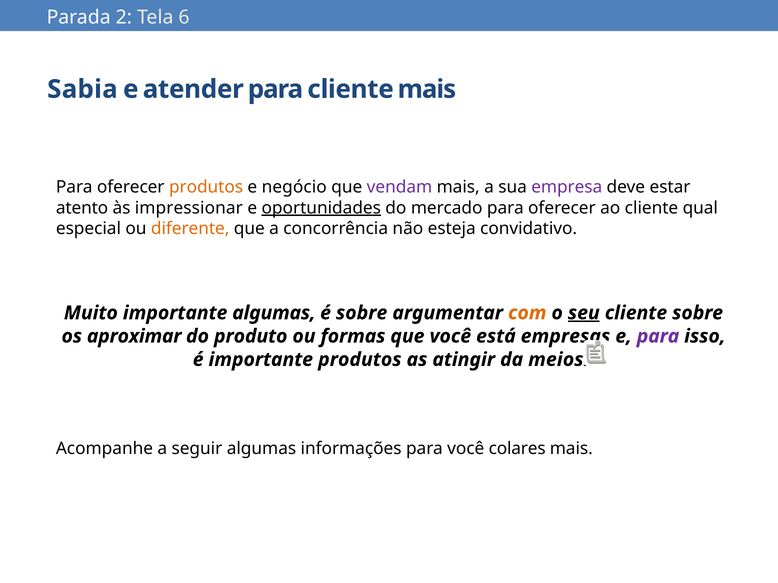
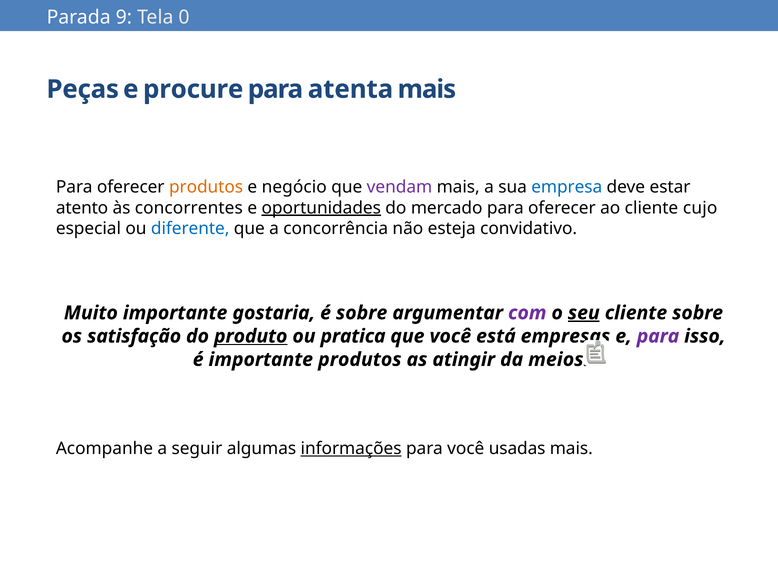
2: 2 -> 9 (124, 18)
6: 6 -> 0 (184, 18)
Sabia: Sabia -> Peças (83, 89)
atender: atender -> procure (193, 89)
para cliente: cliente -> atenta (350, 89)
empresa colour: purple -> blue (567, 187)
impressionar: impressionar -> concorrentes (189, 208)
qual: qual -> cujo (700, 208)
diferente colour: orange -> blue (190, 229)
importante algumas: algumas -> gostaria (274, 313)
com colour: orange -> purple (527, 313)
aproximar: aproximar -> satisfação (134, 336)
produto underline: none -> present (251, 336)
formas: formas -> pratica (353, 336)
informações underline: none -> present (351, 449)
colares: colares -> usadas (517, 449)
